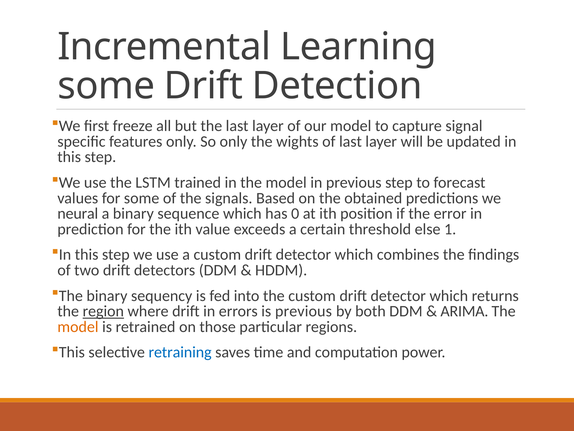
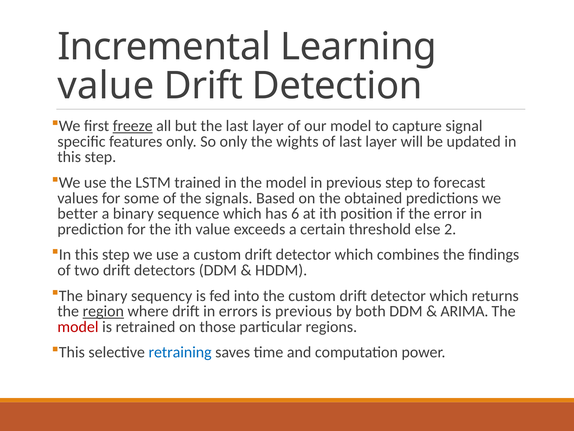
some: some -> value (106, 86)
freeze underline: none -> present (133, 126)
neural: neural -> better (78, 213)
0: 0 -> 6 (295, 213)
1: 1 -> 2 (450, 229)
model colour: orange -> red (78, 326)
